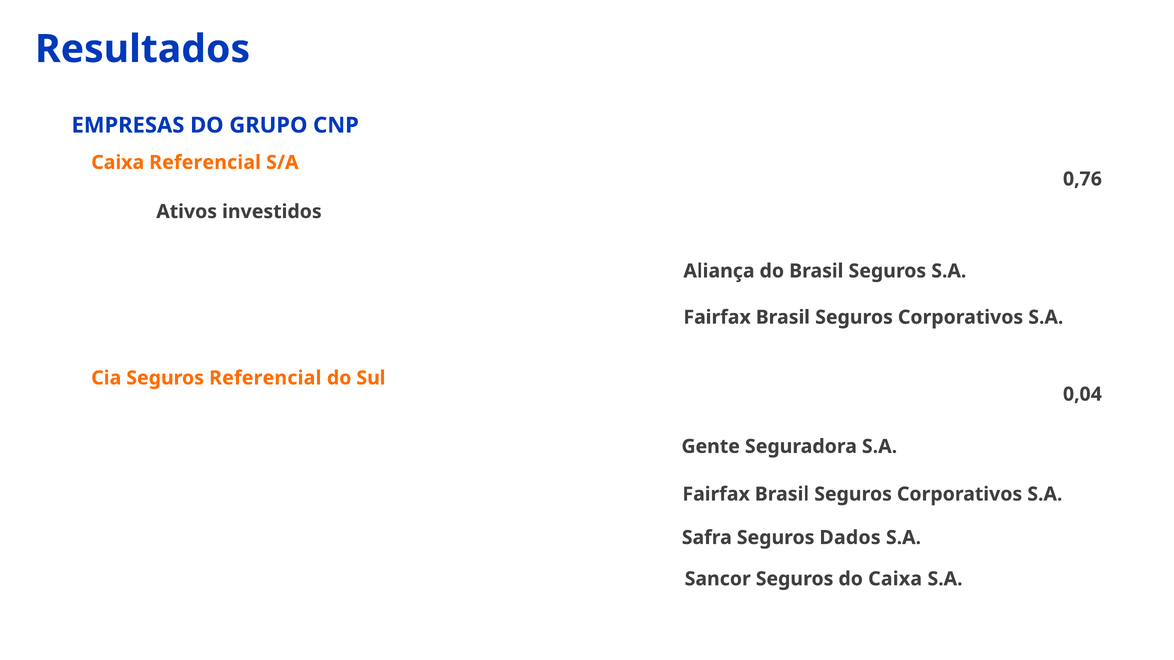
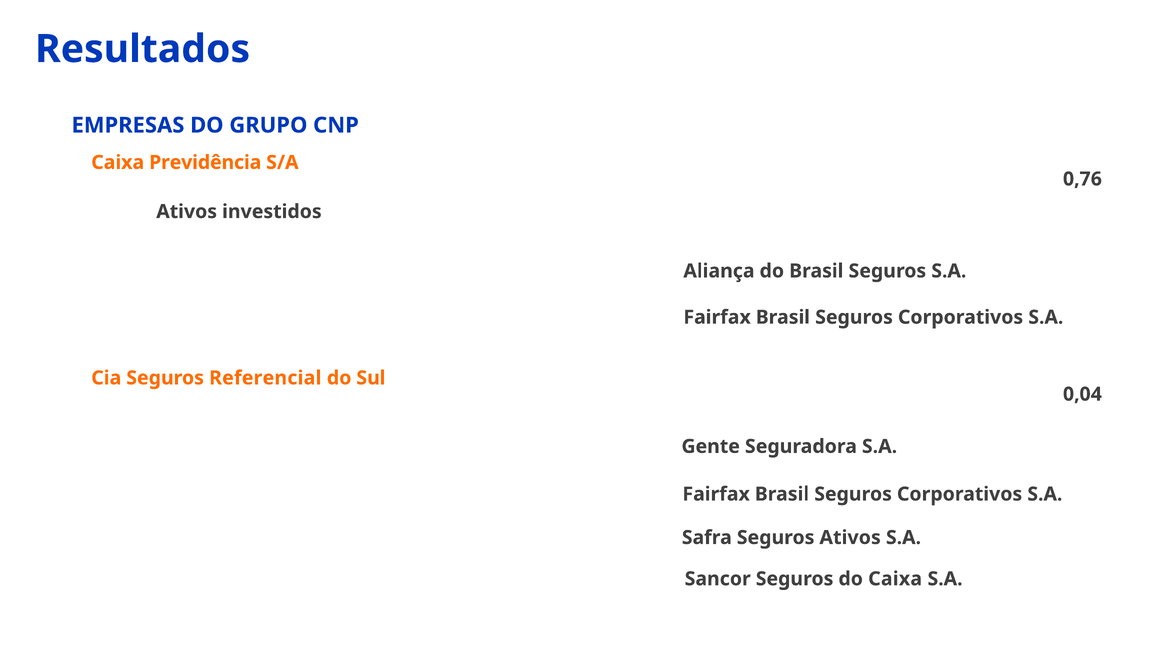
Caixa Referencial: Referencial -> Previdência (205, 163)
Seguros Dados: Dados -> Ativos (850, 538)
